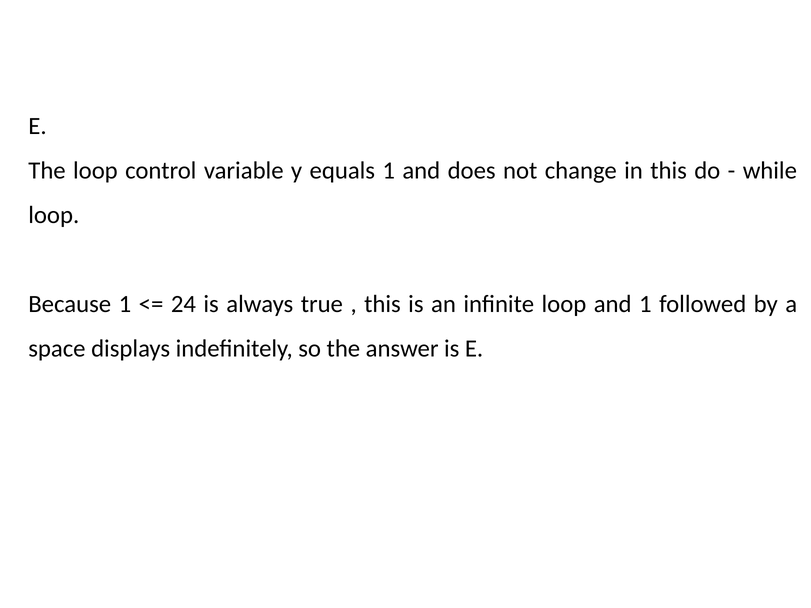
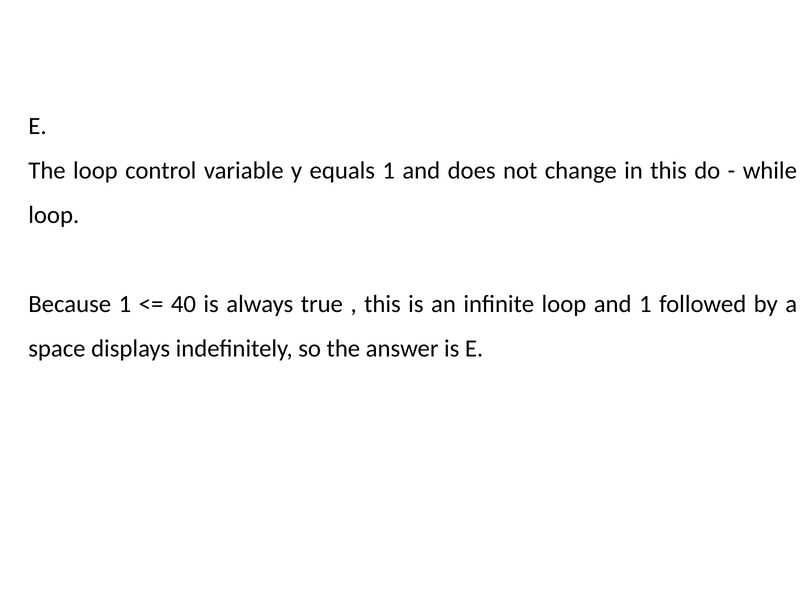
24: 24 -> 40 (183, 304)
